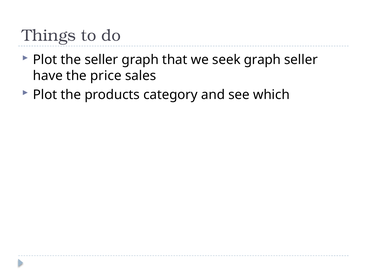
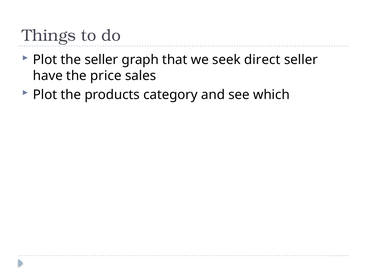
seek graph: graph -> direct (262, 60)
